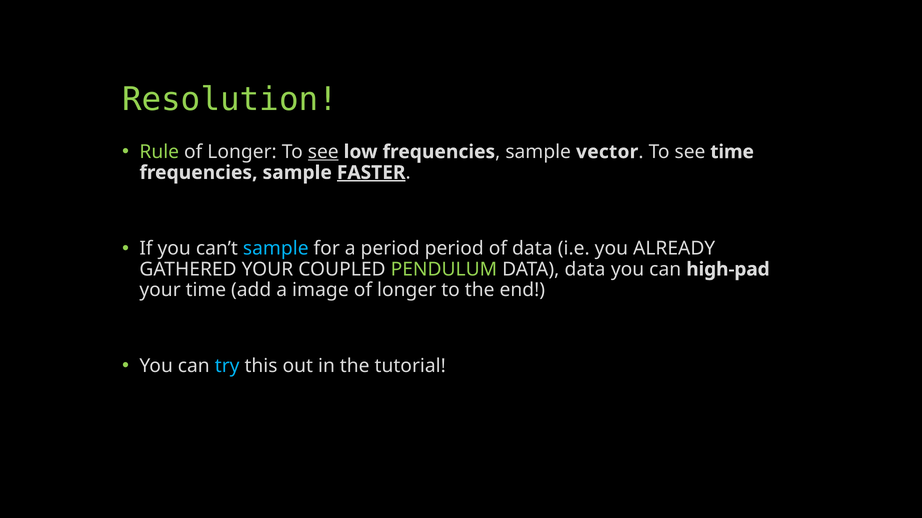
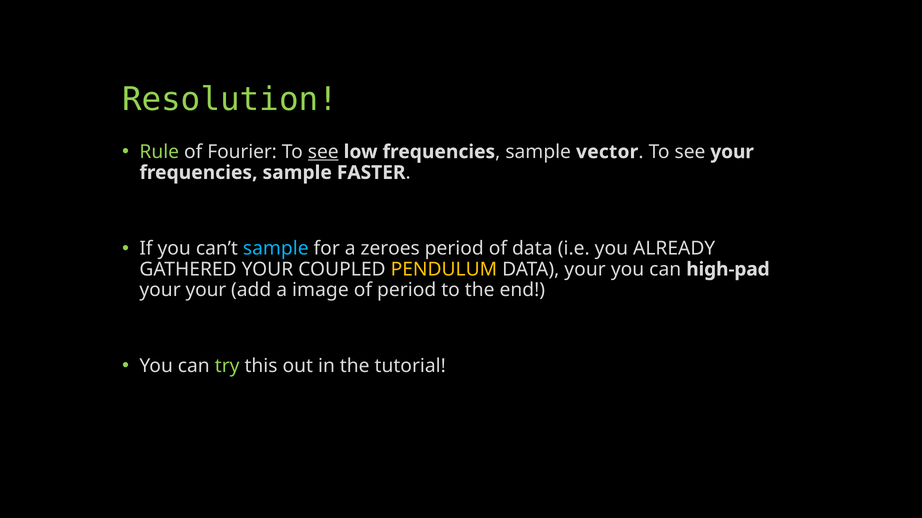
Longer: Longer -> Fourier (242, 152)
see time: time -> your (732, 152)
FASTER underline: present -> none (371, 173)
a period: period -> zeroes (390, 249)
PENDULUM colour: light green -> yellow (444, 270)
DATA data: data -> your (585, 270)
your time: time -> your (206, 290)
longer: longer -> period (407, 290)
try colour: light blue -> light green (227, 366)
